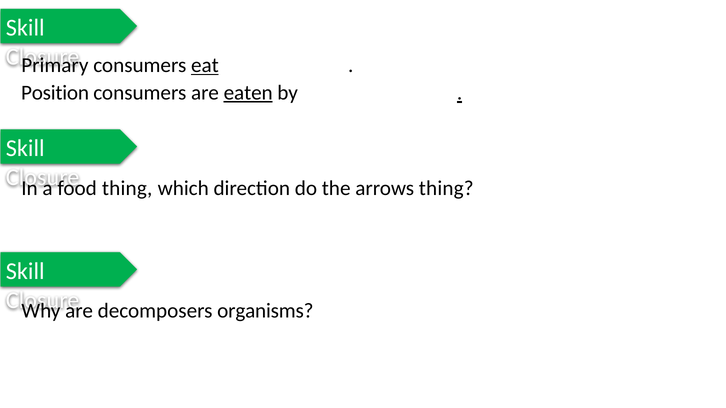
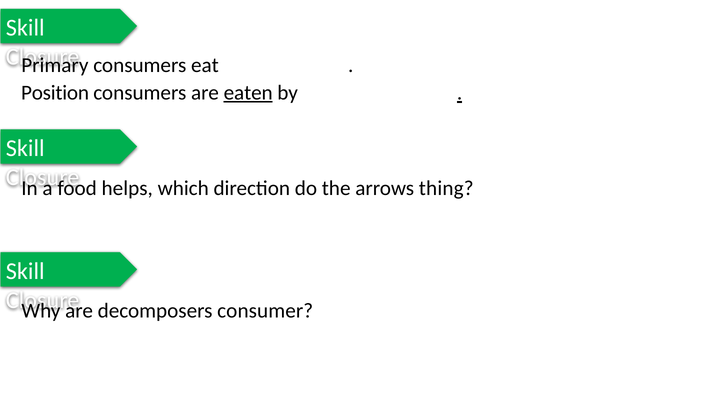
eat underline: present -> none (205, 65)
food thing: thing -> helps (127, 188)
organisms: organisms -> consumer (265, 311)
